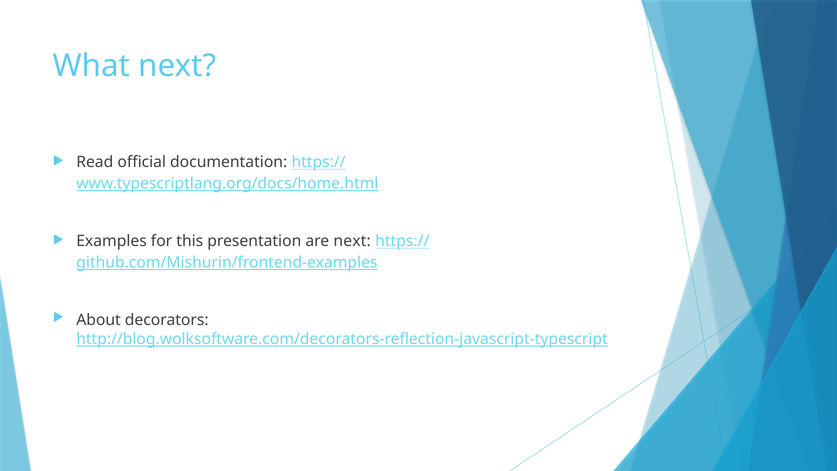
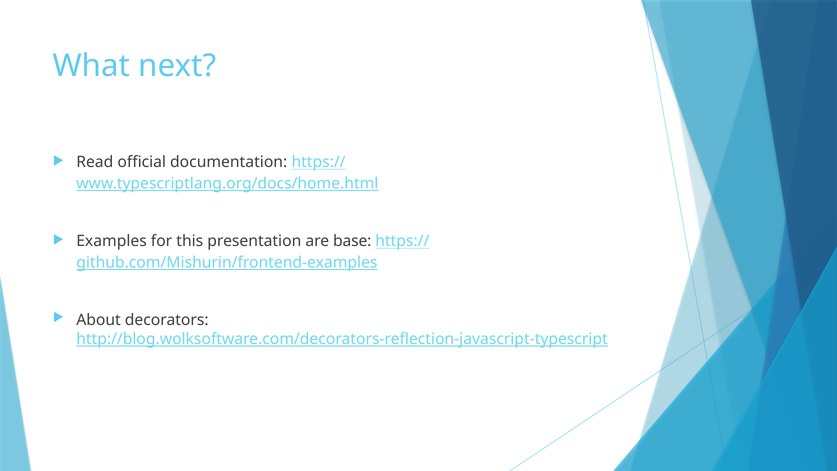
are next: next -> base (352, 241)
